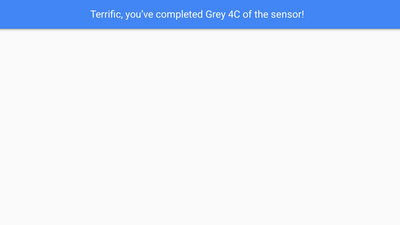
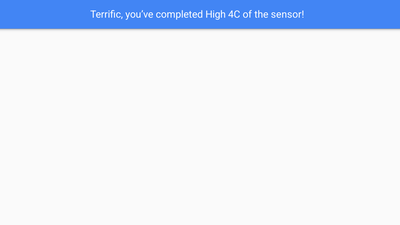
Grey: Grey -> High (216, 15)
